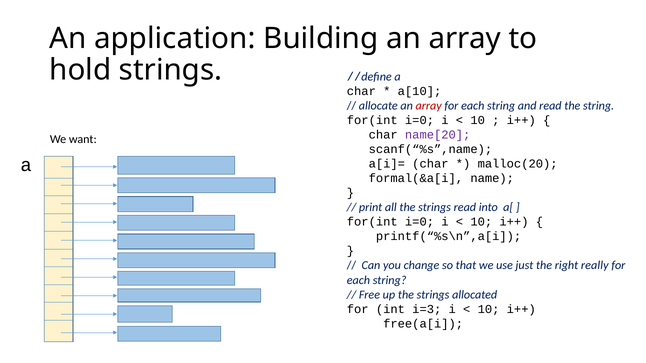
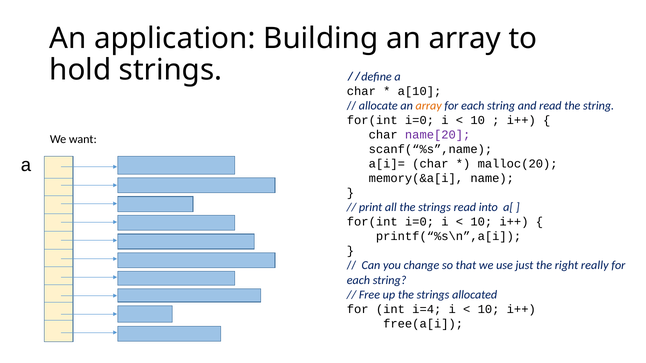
array colour: red -> orange (429, 106)
formal(&a[i: formal(&a[i -> memory(&a[i (416, 179)
i=3: i=3 -> i=4 (427, 309)
